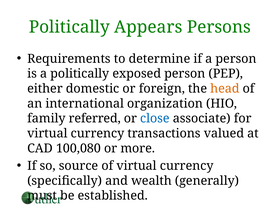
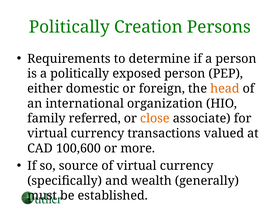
Appears: Appears -> Creation (148, 27)
close colour: blue -> orange (155, 118)
100,080: 100,080 -> 100,600 (78, 148)
